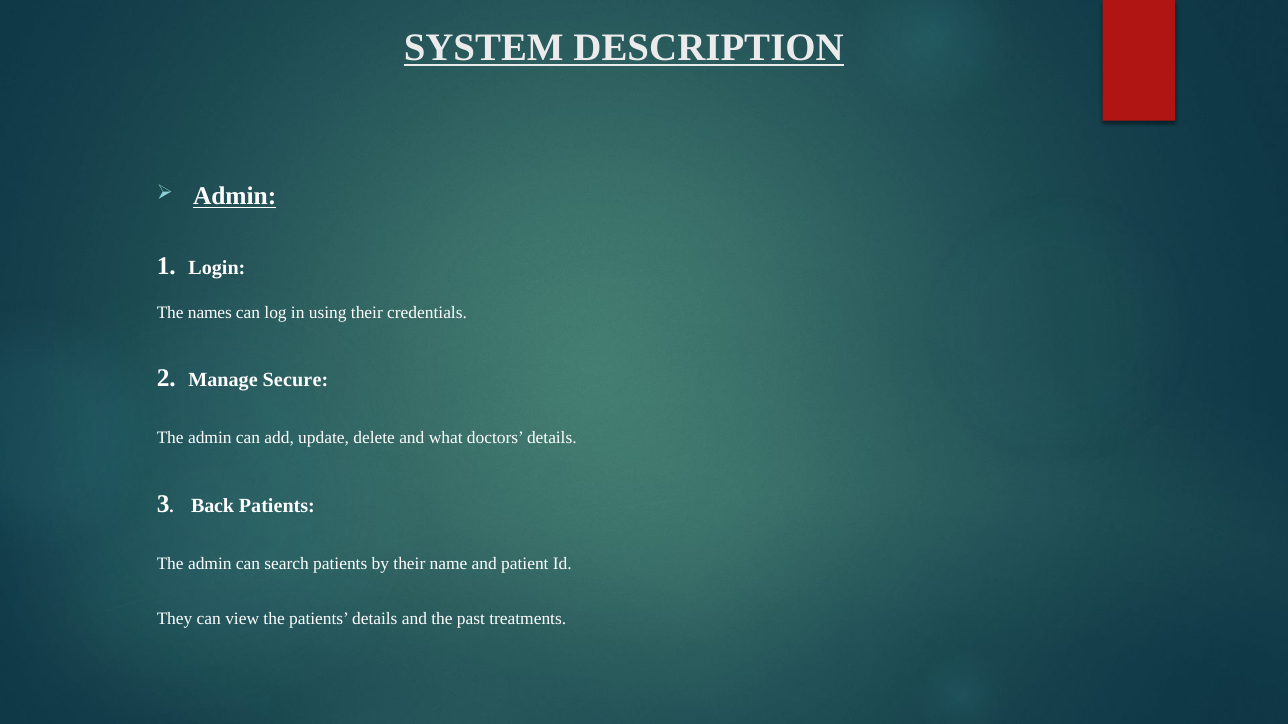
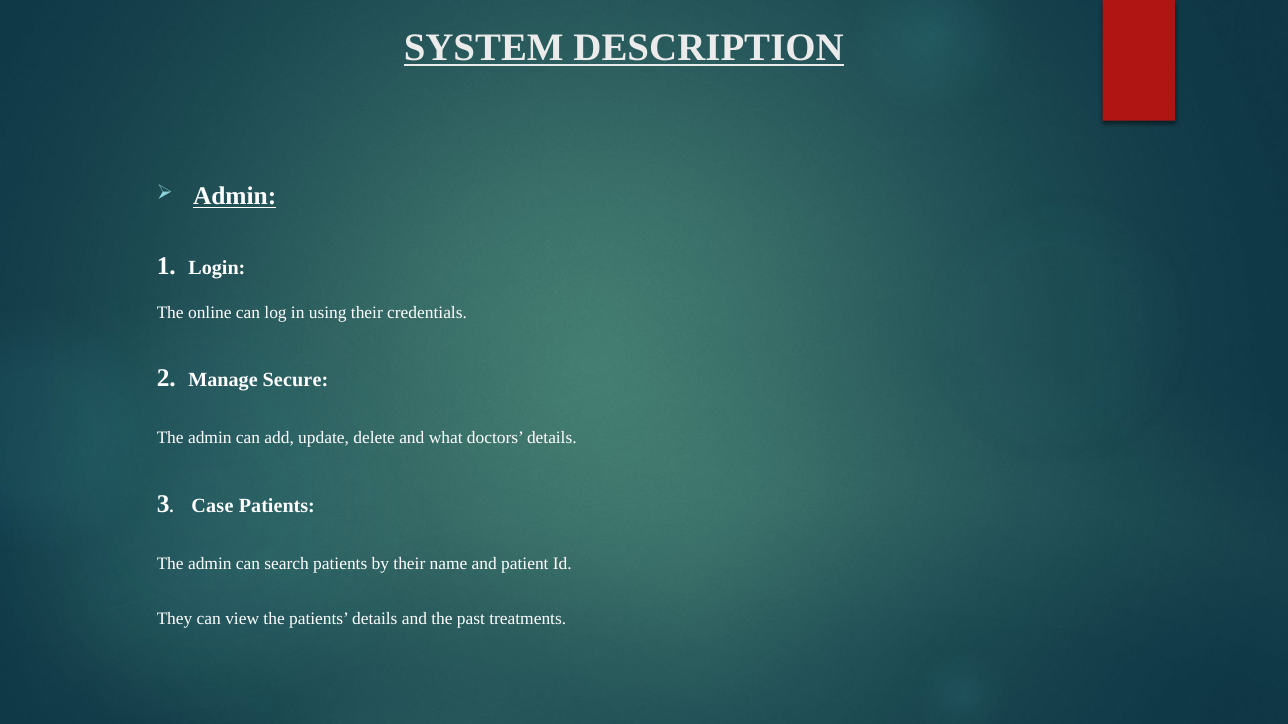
names: names -> online (210, 313)
Back: Back -> Case (212, 506)
